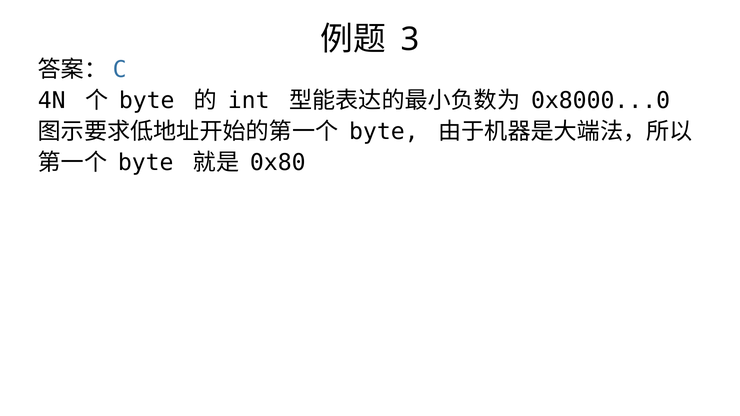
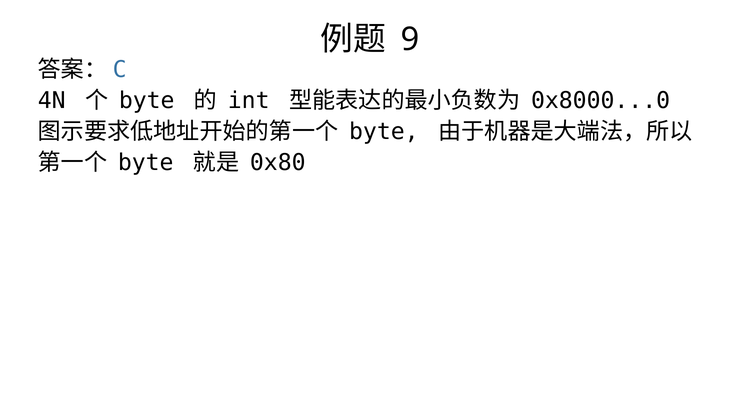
3: 3 -> 9 (410, 40)
